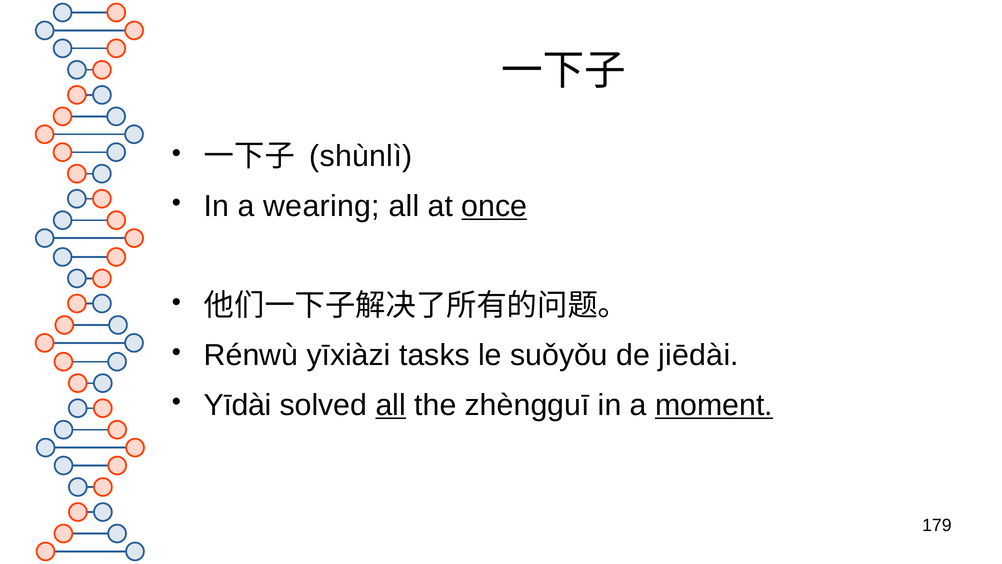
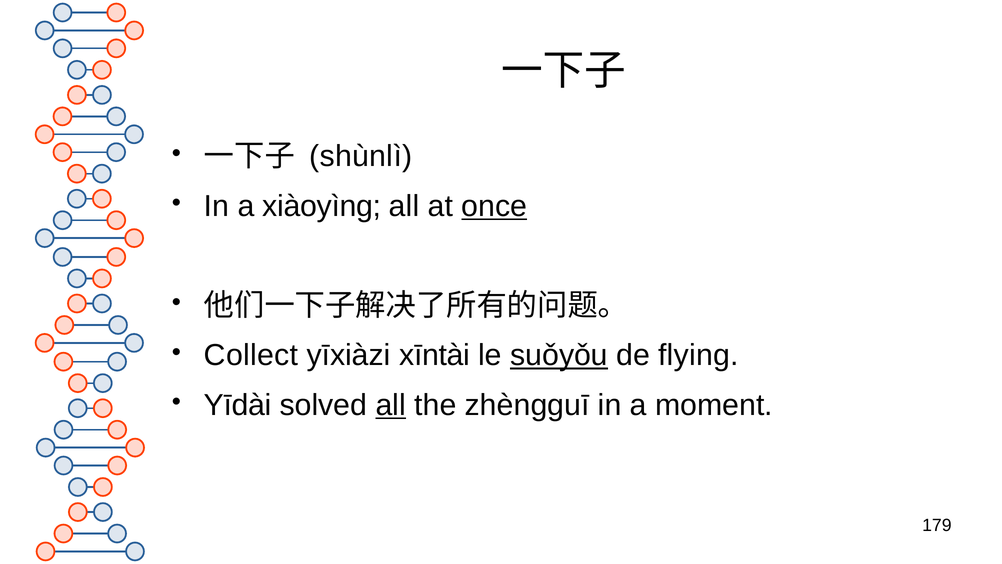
wearing: wearing -> xiàoyìng (322, 206)
Rénwù: Rénwù -> Collect (251, 355)
tasks: tasks -> xīntài (435, 355)
suǒyǒu underline: none -> present (559, 355)
jiēdài: jiēdài -> flying (699, 355)
moment underline: present -> none (714, 405)
